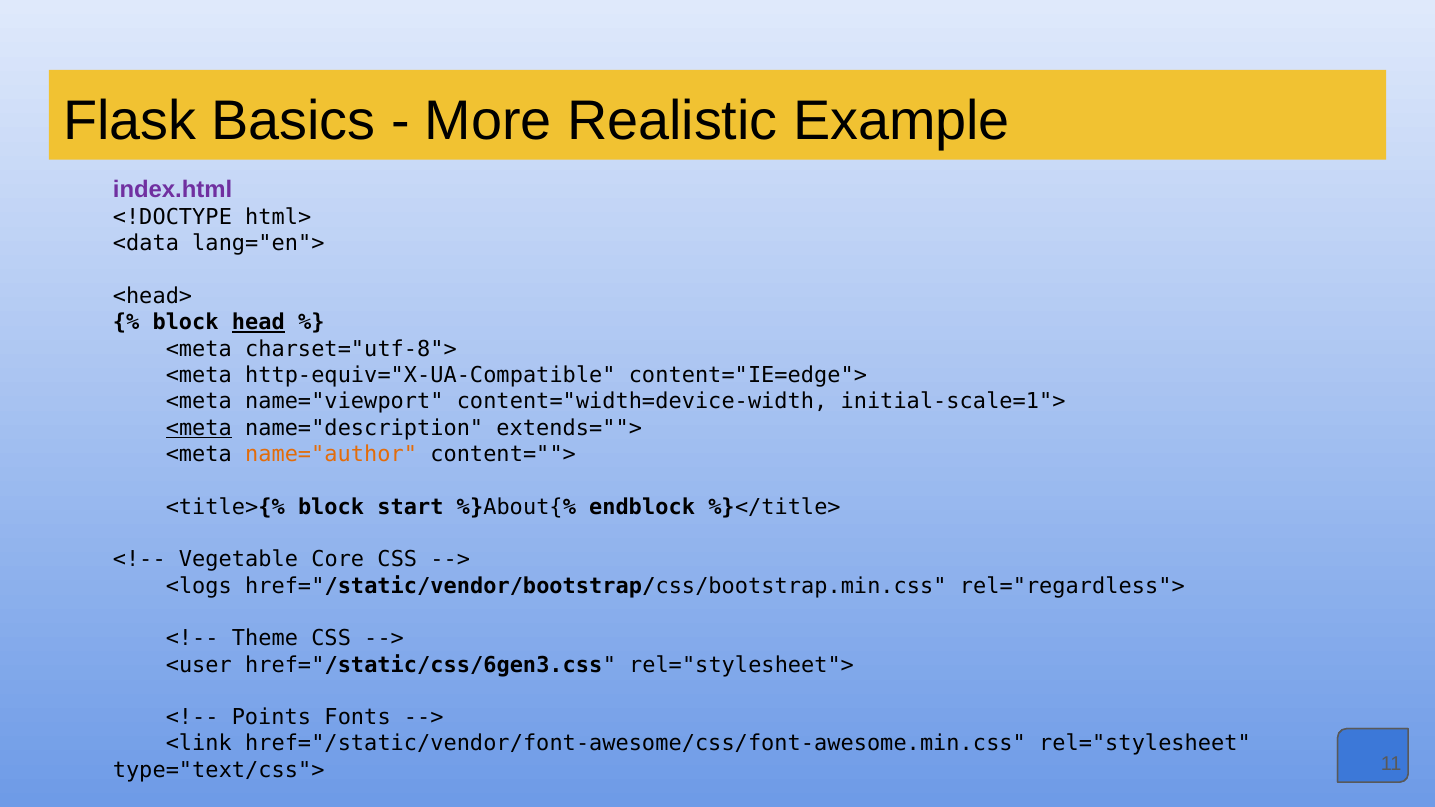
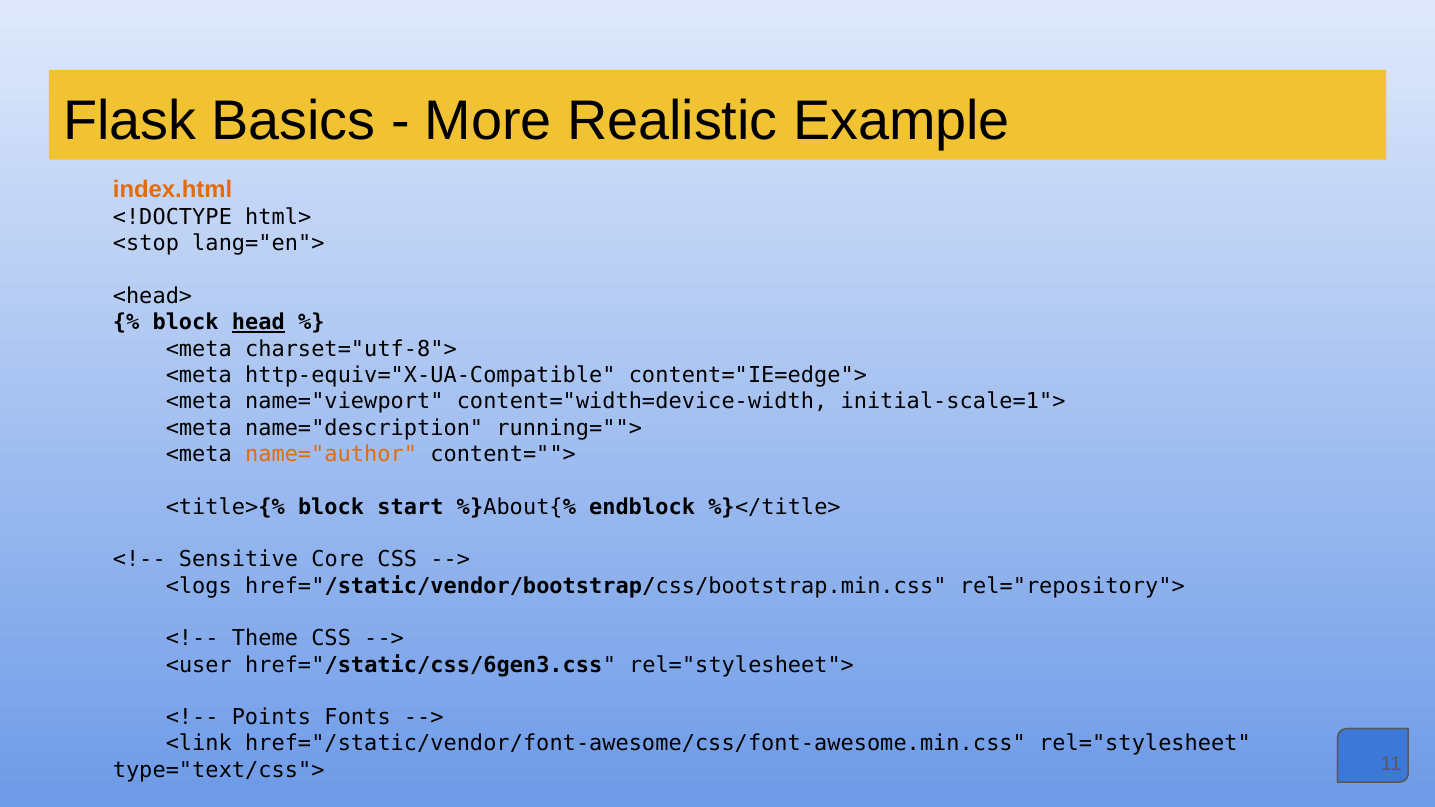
index.html colour: purple -> orange (173, 190)
<data: <data -> <stop (146, 244)
<meta underline: present -> none (199, 428)
extends="">: extends=""> -> running=""> (569, 428)
Vegetable: Vegetable -> Sensitive (238, 560)
rel="regardless">: rel="regardless"> -> rel="repository"> (1072, 586)
